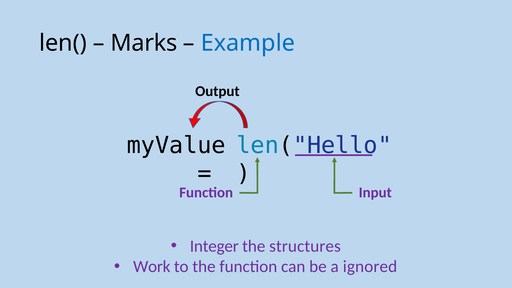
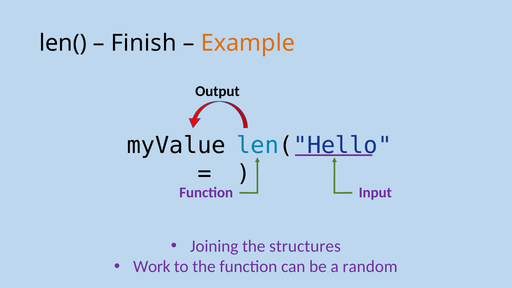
Marks: Marks -> Finish (144, 43)
Example colour: blue -> orange (248, 43)
Integer: Integer -> Joining (214, 246)
ignored: ignored -> random (370, 267)
